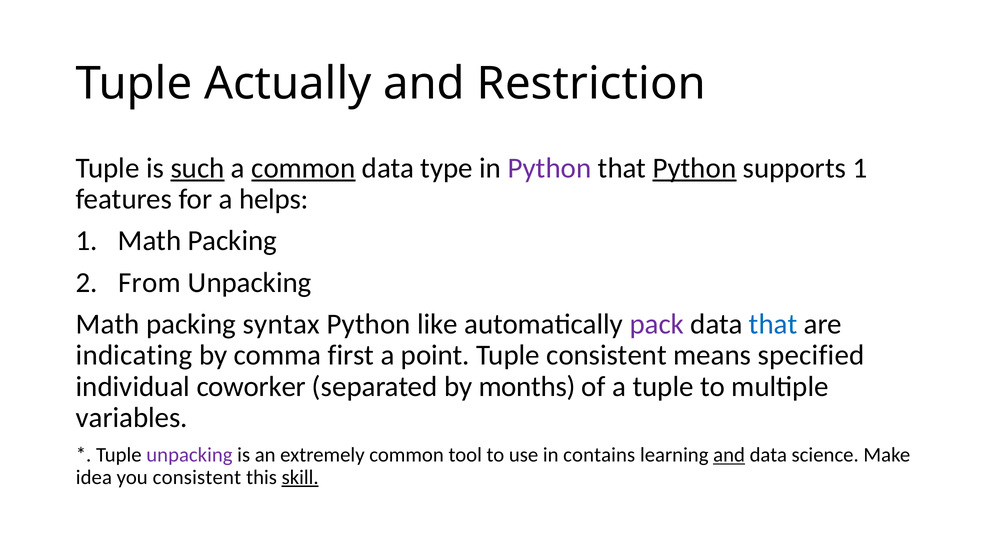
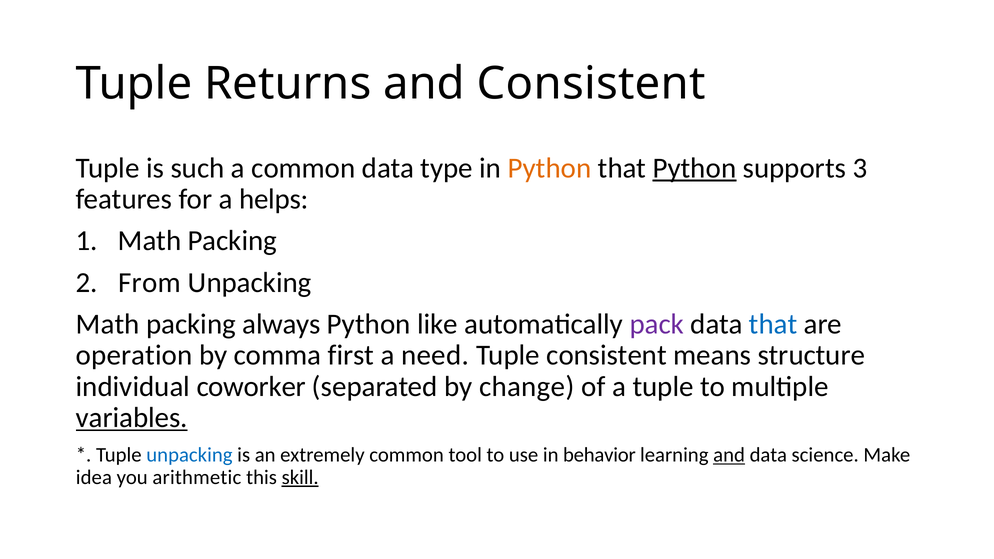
Actually: Actually -> Returns (288, 83)
and Restriction: Restriction -> Consistent (591, 83)
such underline: present -> none (198, 168)
common underline: present -> none (303, 168)
Python colour: purple -> orange (550, 168)
supports 1: 1 -> 3 (860, 168)
syntax: syntax -> always (281, 324)
indicating: indicating -> operation (134, 355)
point: point -> need (435, 355)
specified: specified -> structure (811, 355)
months: months -> change (527, 387)
variables underline: none -> present (132, 418)
unpacking colour: purple -> blue (189, 455)
contains: contains -> behavior (599, 455)
you consistent: consistent -> arithmetic (197, 478)
